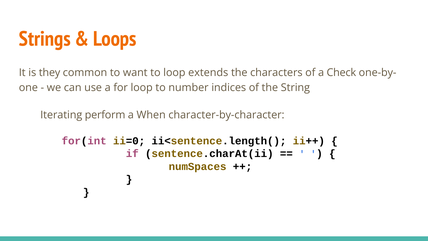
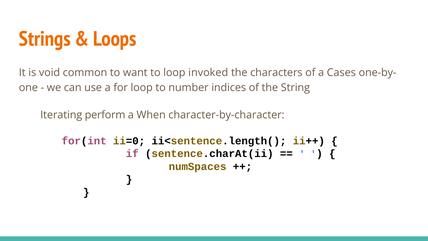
they: they -> void (49, 73)
extends: extends -> invoked (208, 73)
Check: Check -> Cases (341, 73)
